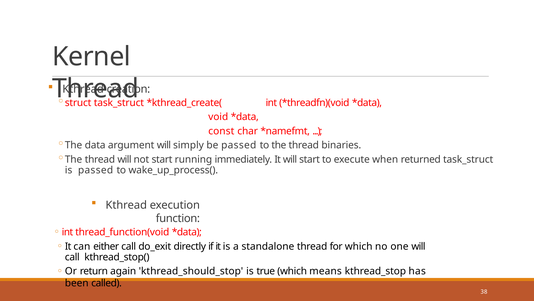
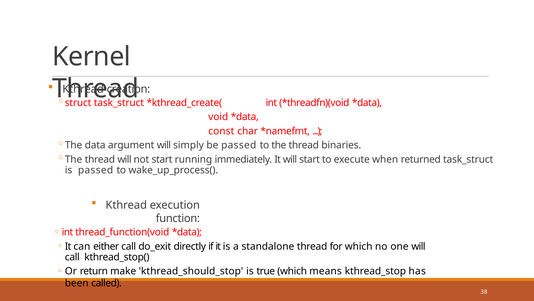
again: again -> make (123, 271)
